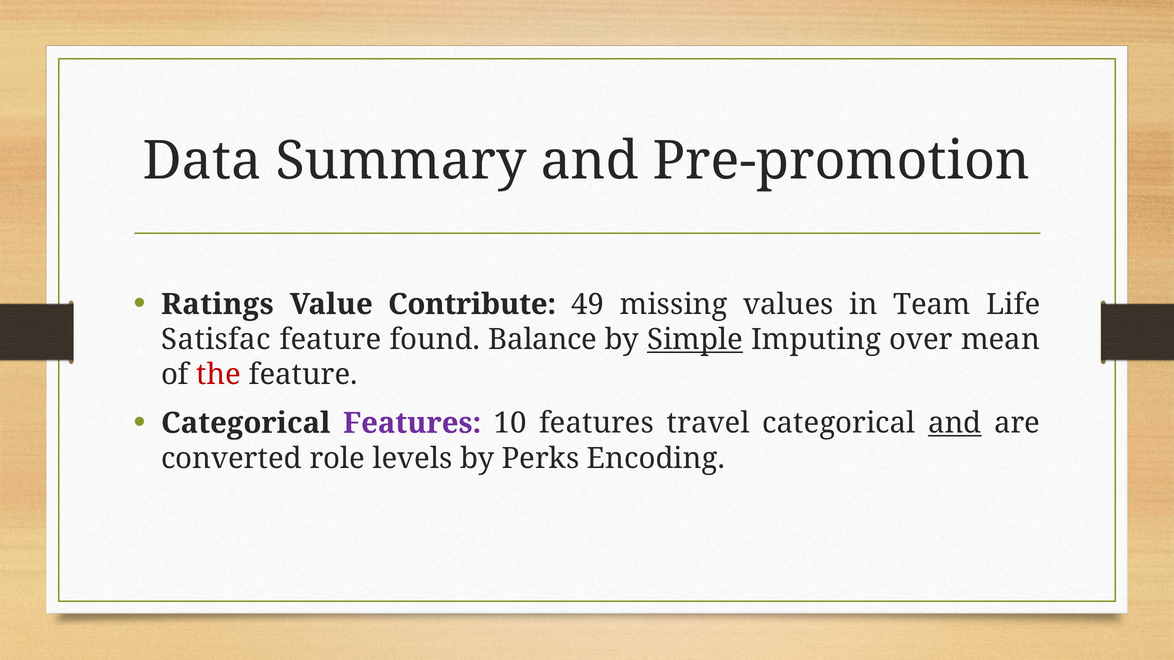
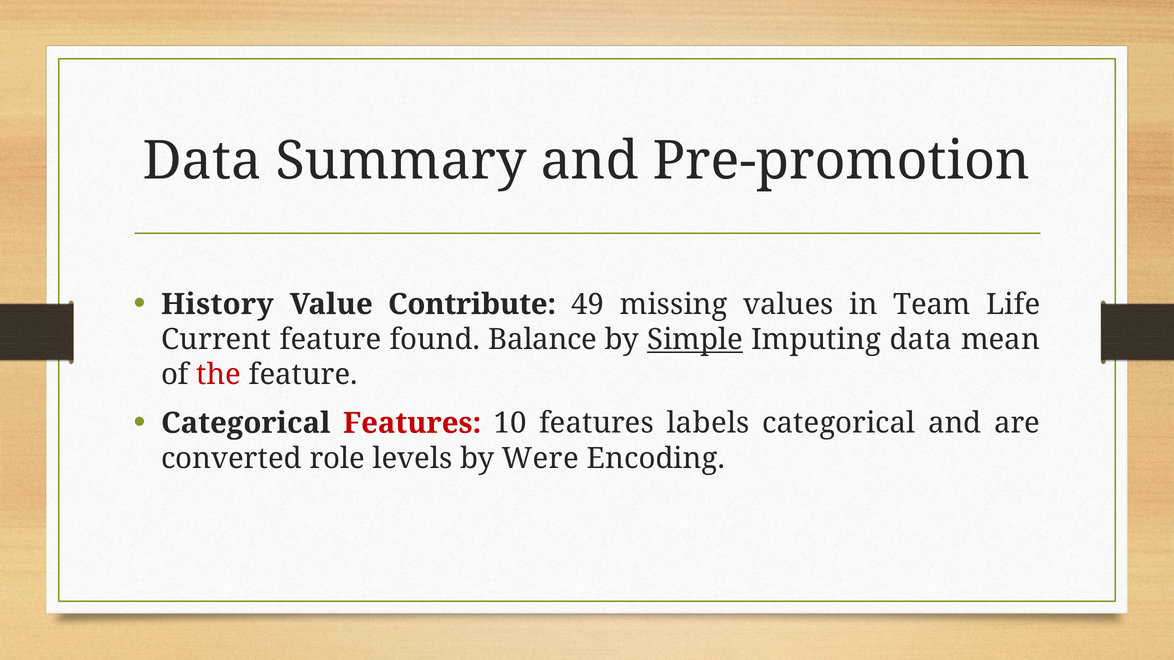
Ratings: Ratings -> History (217, 305)
Satisfac: Satisfac -> Current (216, 340)
Imputing over: over -> data (921, 340)
Features colour: purple -> red (412, 423)
travel: travel -> labels (708, 423)
and underline: present -> none (955, 423)
Perks: Perks -> Were (540, 459)
